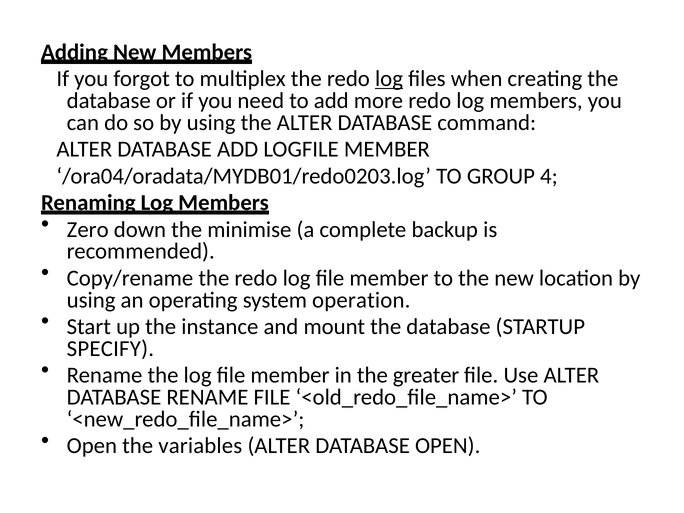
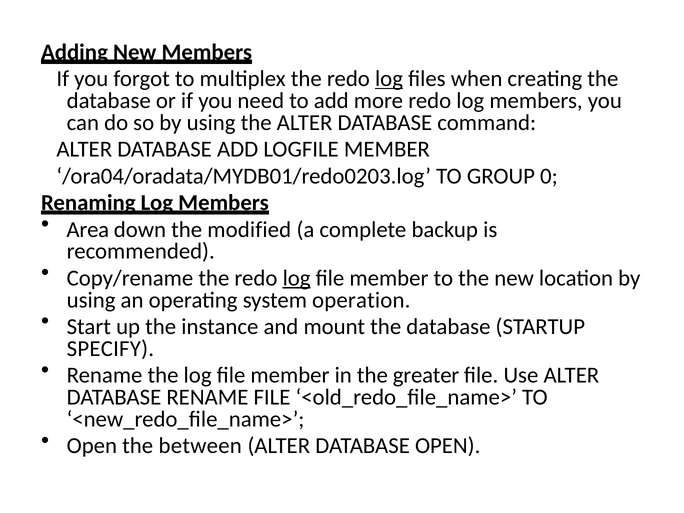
4: 4 -> 0 (549, 176)
Zero: Zero -> Area (88, 229)
minimise: minimise -> modified (249, 229)
log underline: none -> present (297, 278)
variables: variables -> between (200, 446)
